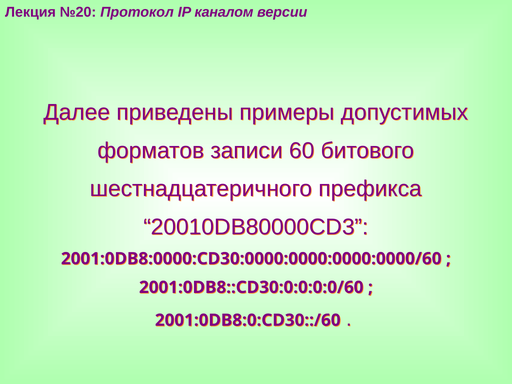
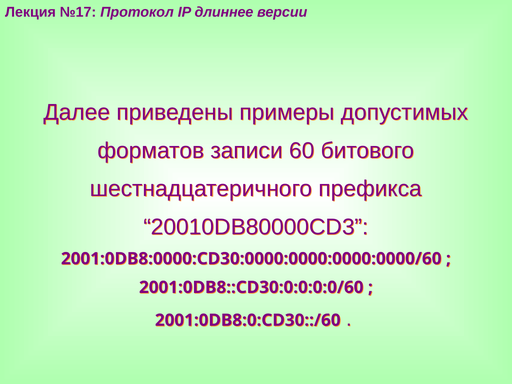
№20: №20 -> №17 (78, 12)
каналом: каналом -> длиннее (224, 12)
